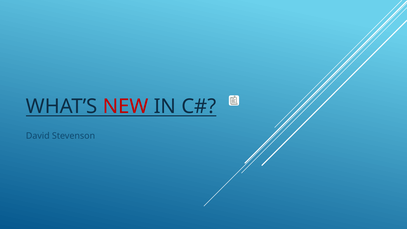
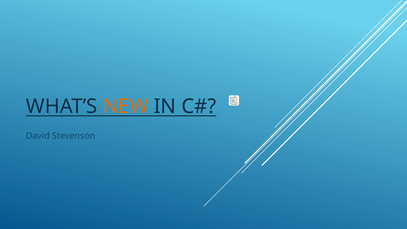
NEW colour: red -> orange (126, 106)
